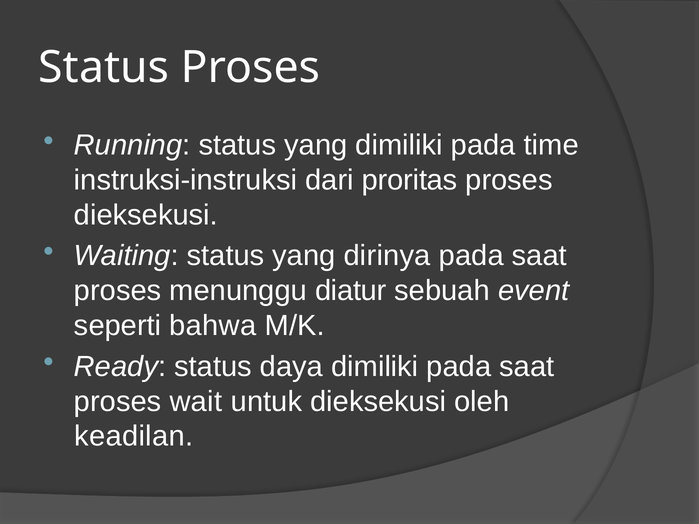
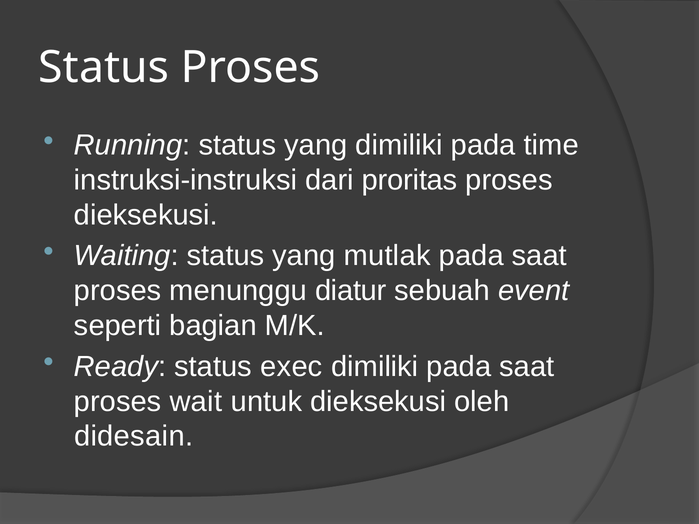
dirinya: dirinya -> mutlak (387, 256)
bahwa: bahwa -> bagian (213, 326)
daya: daya -> exec (291, 367)
keadilan: keadilan -> didesain (134, 437)
